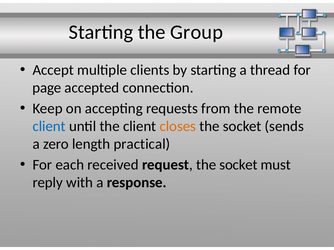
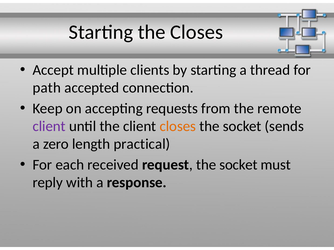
the Group: Group -> Closes (197, 32)
page: page -> path (47, 88)
client colour: blue -> purple (49, 126)
